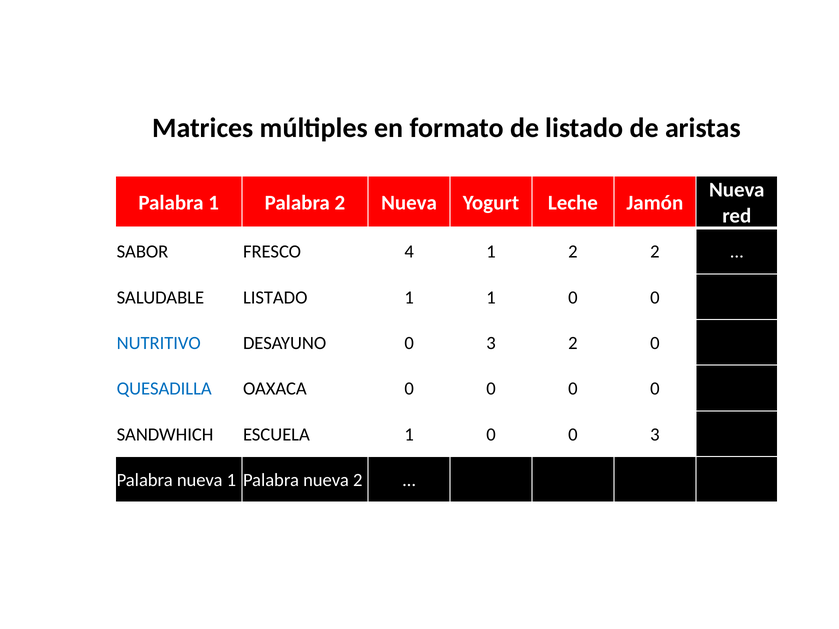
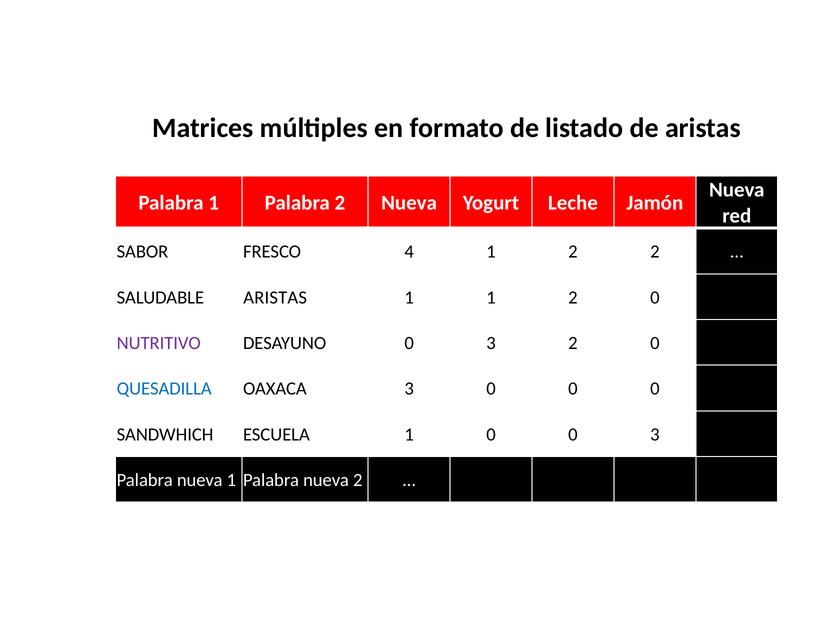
SALUDABLE LISTADO: LISTADO -> ARISTAS (275, 298)
1 1 0: 0 -> 2 (573, 298)
NUTRITIVO colour: blue -> purple (159, 343)
OAXACA 0: 0 -> 3 (409, 389)
